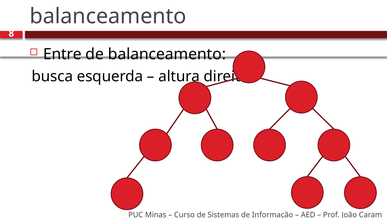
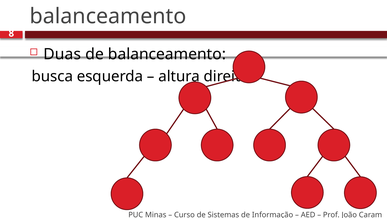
Entre: Entre -> Duas (62, 54)
